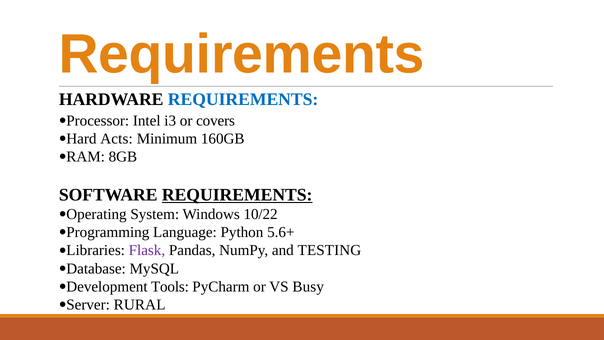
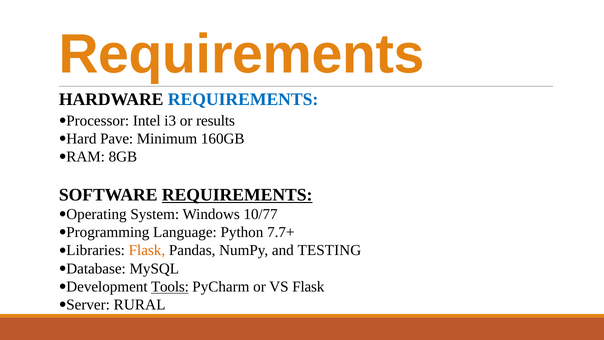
covers: covers -> results (216, 120)
Acts: Acts -> Pave (117, 139)
10/22: 10/22 -> 10/77 (261, 214)
5.6+: 5.6+ -> 7.7+ (281, 232)
Flask colour: purple -> orange (147, 250)
Tools underline: none -> present (170, 287)
VS Busy: Busy -> Flask (308, 287)
